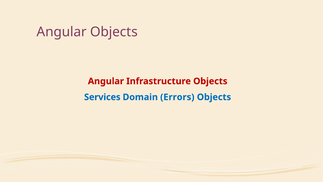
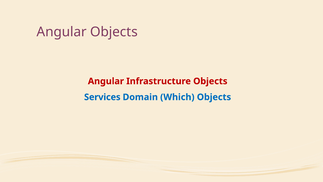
Errors: Errors -> Which (177, 97)
